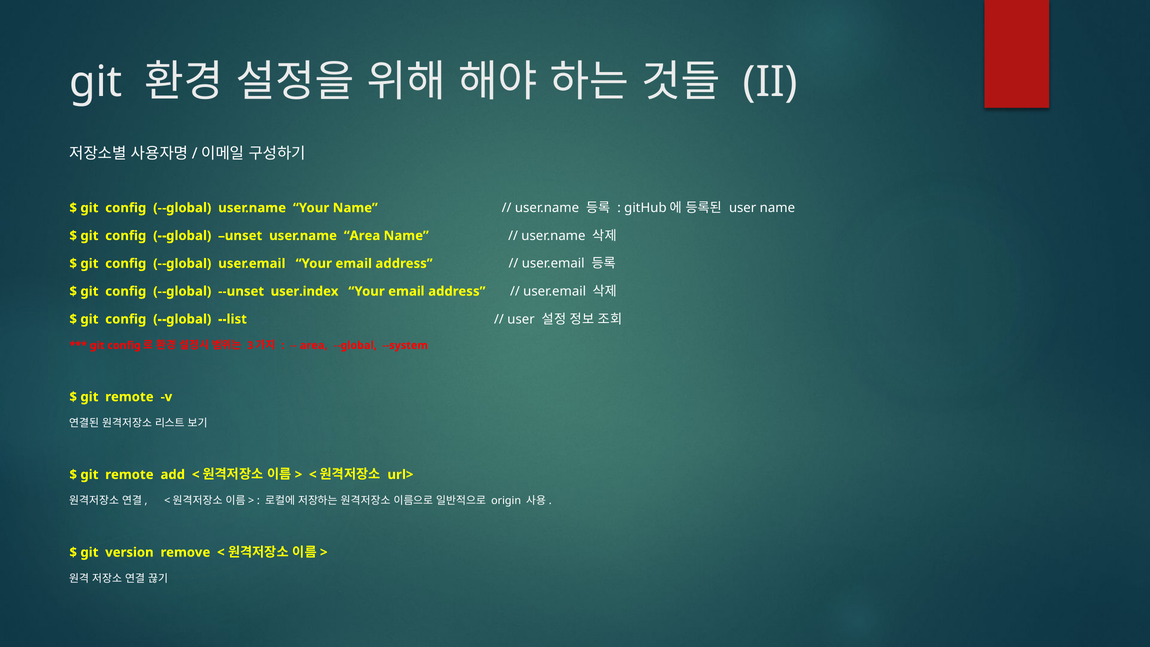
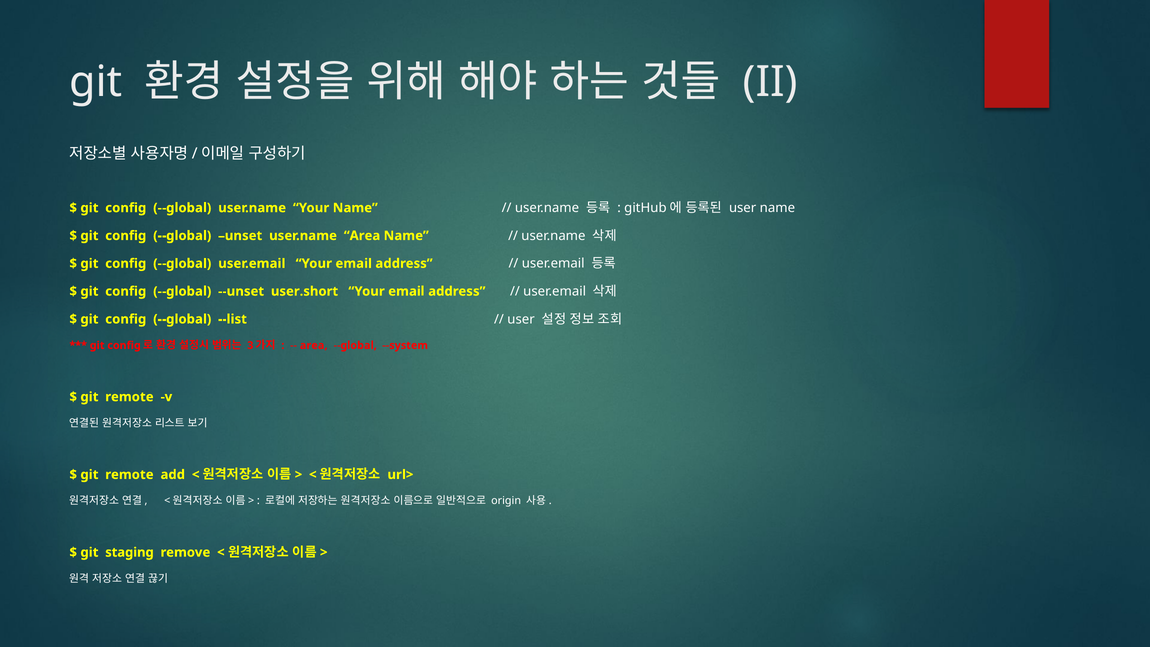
user.index: user.index -> user.short (305, 291)
version: version -> staging (129, 552)
